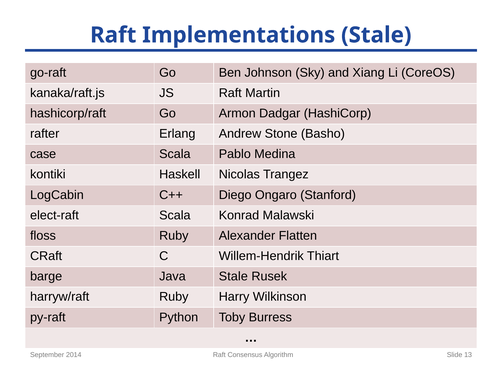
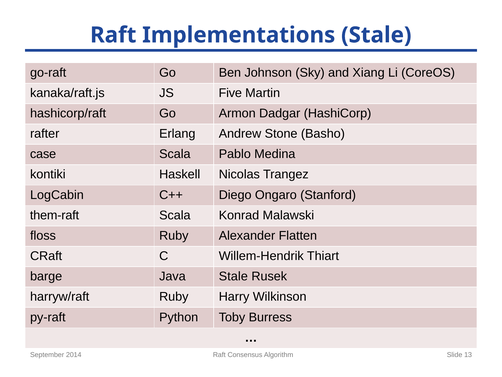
JS Raft: Raft -> Five (230, 93)
elect-raft: elect-raft -> them-raft (55, 215)
